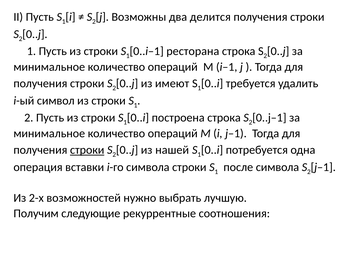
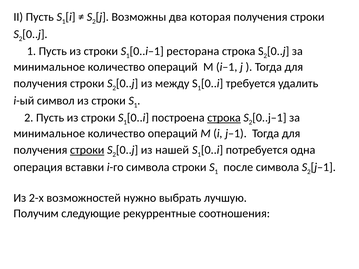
делится: делится -> которая (210, 17)
имеют: имеют -> между (172, 84)
строка underline: none -> present (224, 118)
